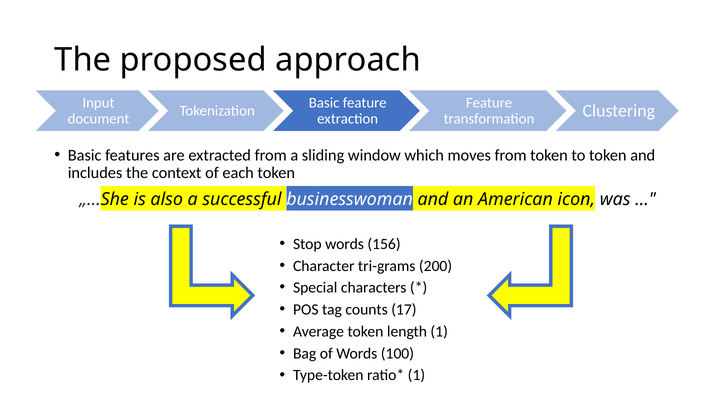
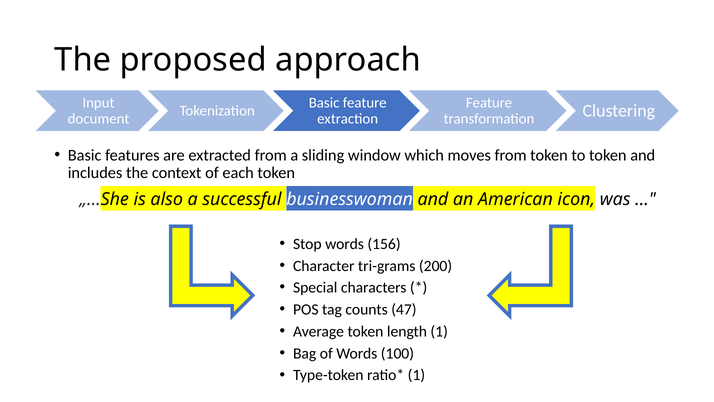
17: 17 -> 47 (404, 309)
